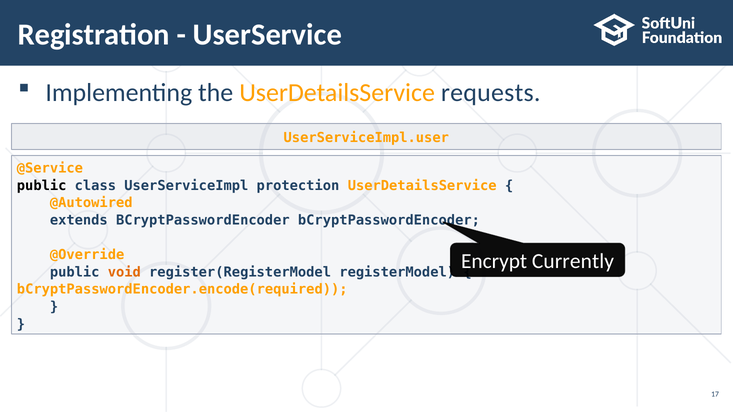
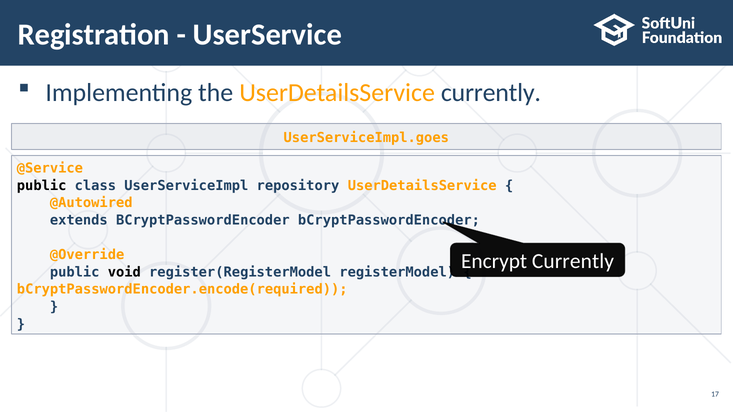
UserDetailsService requests: requests -> currently (491, 93)
UserServiceImpl.user: UserServiceImpl.user -> UserServiceImpl.goes (366, 138)
protection: protection -> repository (298, 186)
void colour: orange -> black (124, 272)
